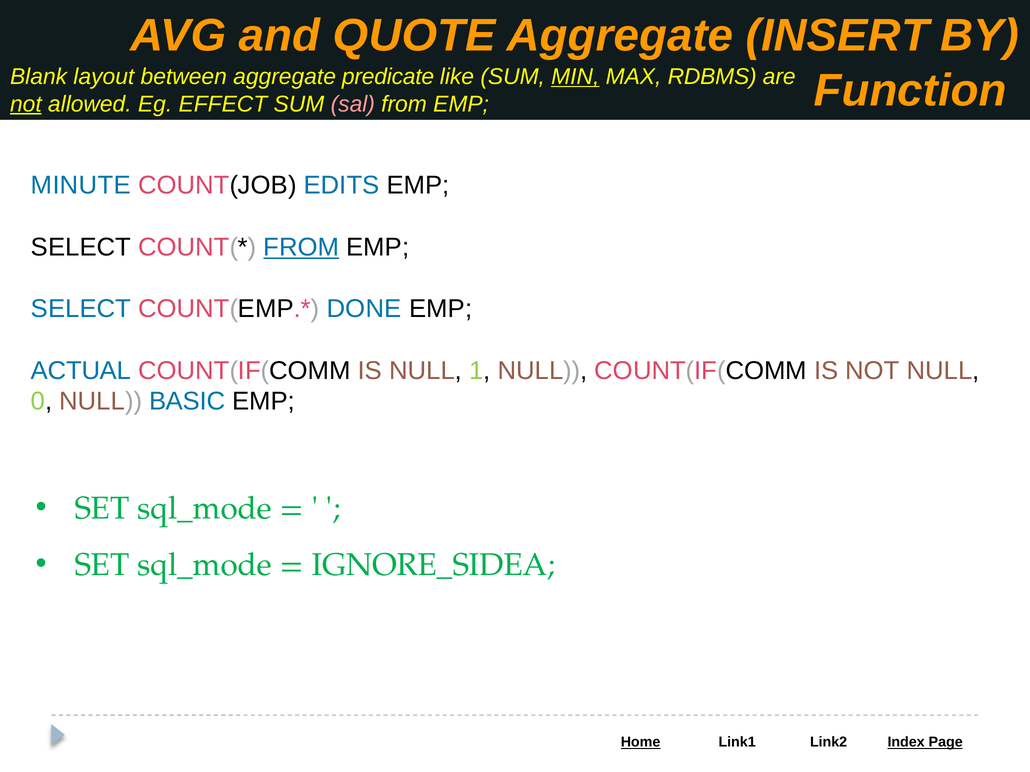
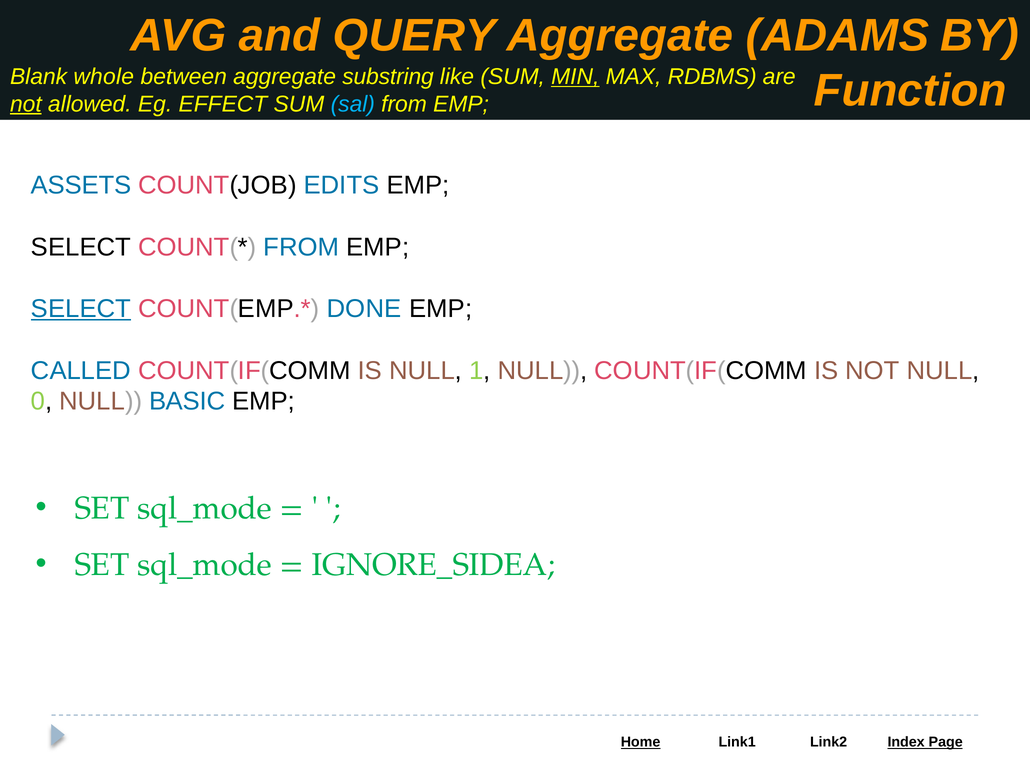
QUOTE: QUOTE -> QUERY (414, 36)
INSERT: INSERT -> ADAMS (837, 36)
layout: layout -> whole (104, 77)
predicate: predicate -> substring (388, 77)
sal colour: pink -> light blue (353, 104)
MINUTE: MINUTE -> ASSETS (81, 185)
FROM underline: present -> none (301, 247)
SELECT underline: none -> present (81, 309)
ACTUAL: ACTUAL -> CALLED (81, 371)
